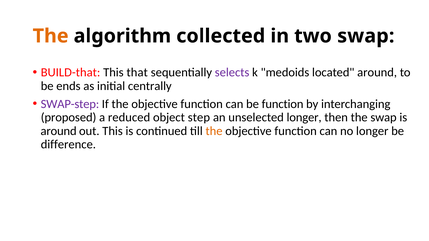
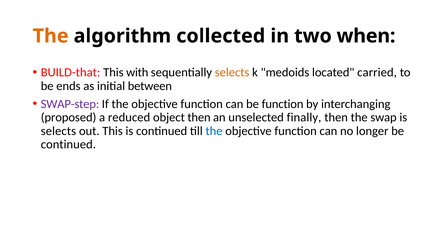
two swap: swap -> when (366, 36)
that: that -> with (137, 73)
selects colour: purple -> orange (232, 73)
located around: around -> carried (377, 73)
centrally: centrally -> between (150, 86)
object step: step -> then (199, 118)
unselected longer: longer -> finally (304, 118)
around: around -> selects (58, 131)
the colour: orange -> blue (214, 131)
difference: difference -> continued (68, 145)
